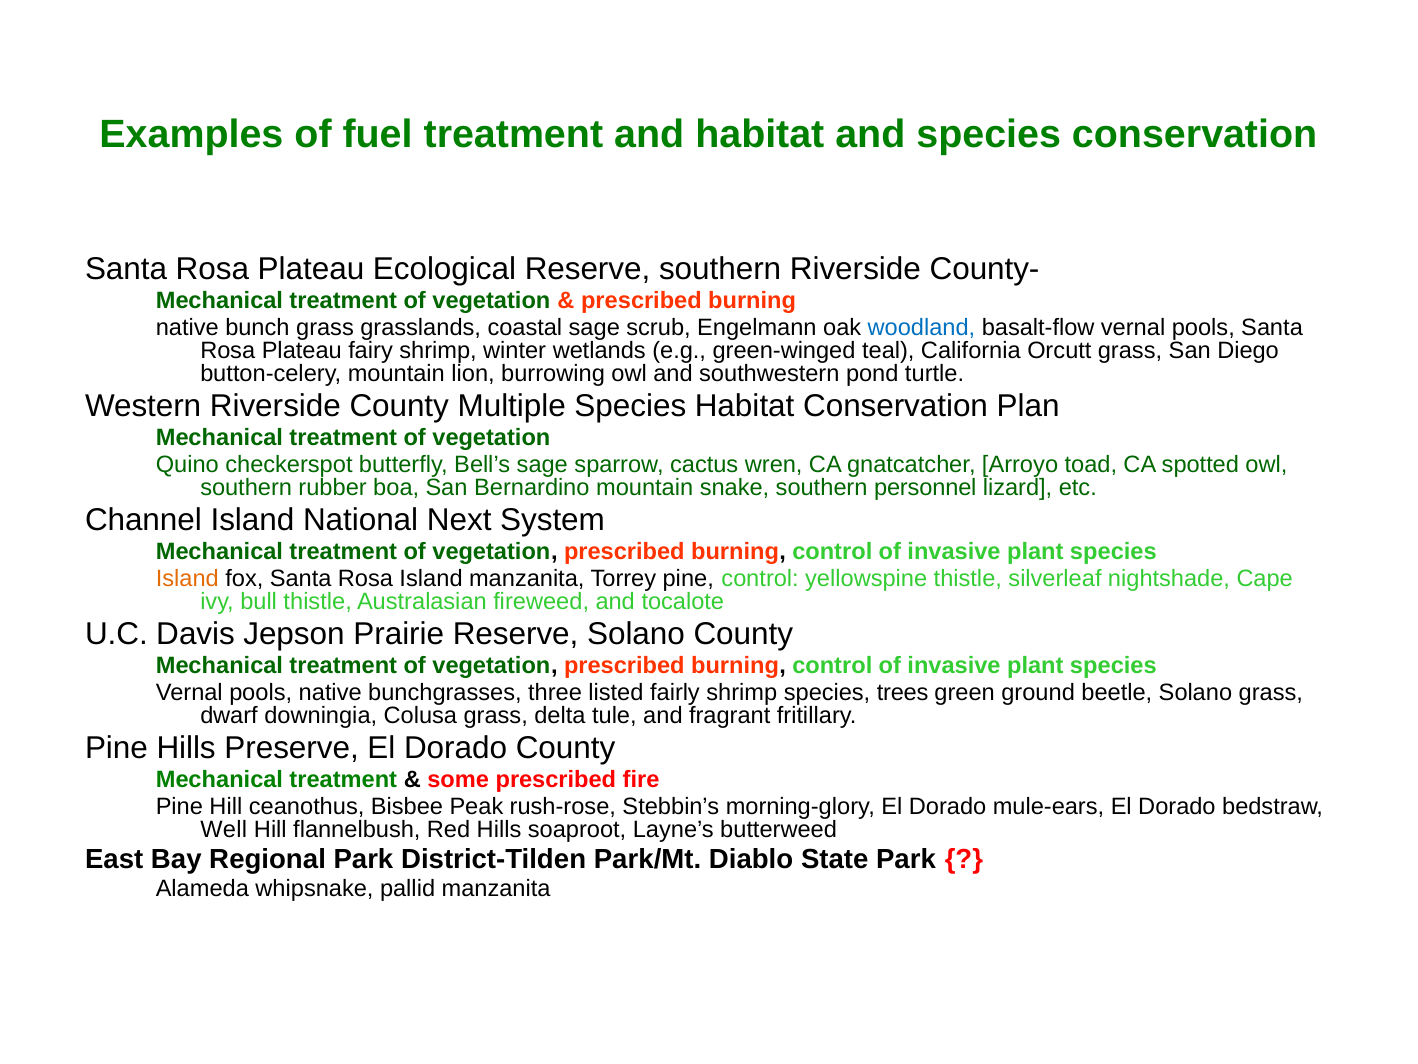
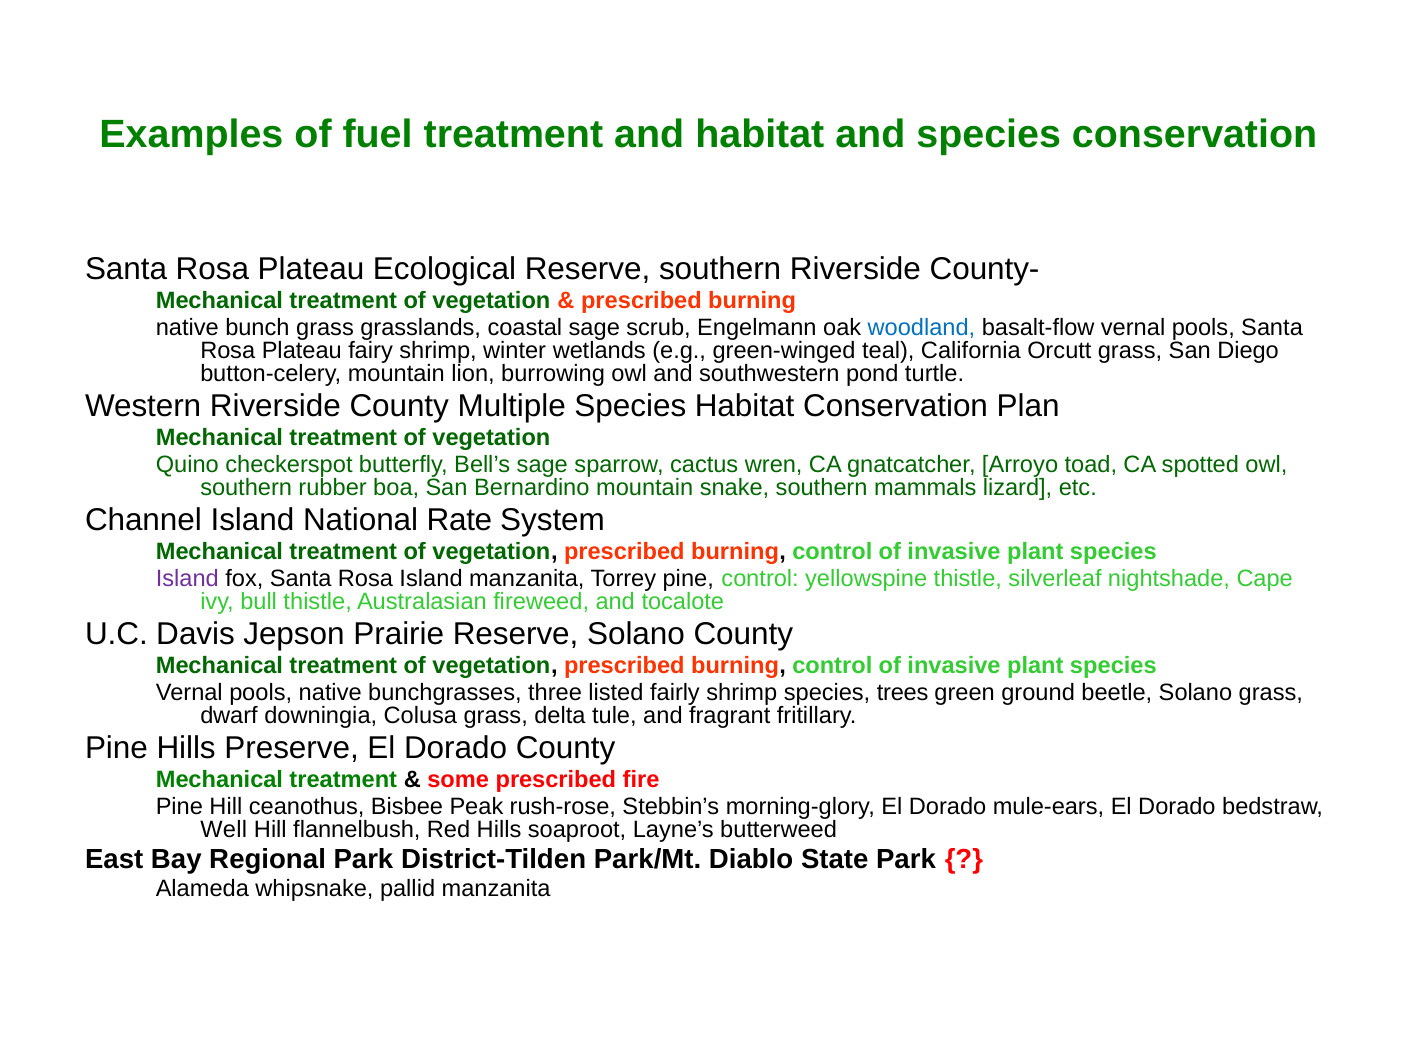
personnel: personnel -> mammals (925, 487)
Next: Next -> Rate (459, 520)
Island colour: orange -> purple (187, 578)
